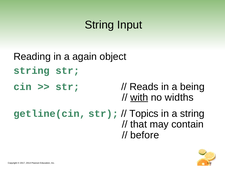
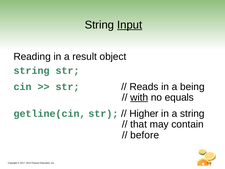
Input underline: none -> present (130, 25)
again: again -> result (85, 57)
widths: widths -> equals (179, 97)
Topics: Topics -> Higher (144, 113)
